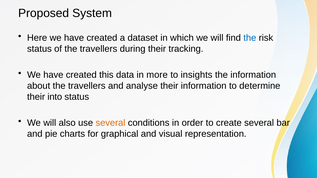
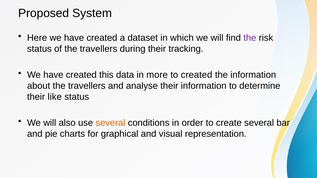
the colour: blue -> purple (250, 38)
to insights: insights -> created (197, 75)
into: into -> like (55, 97)
